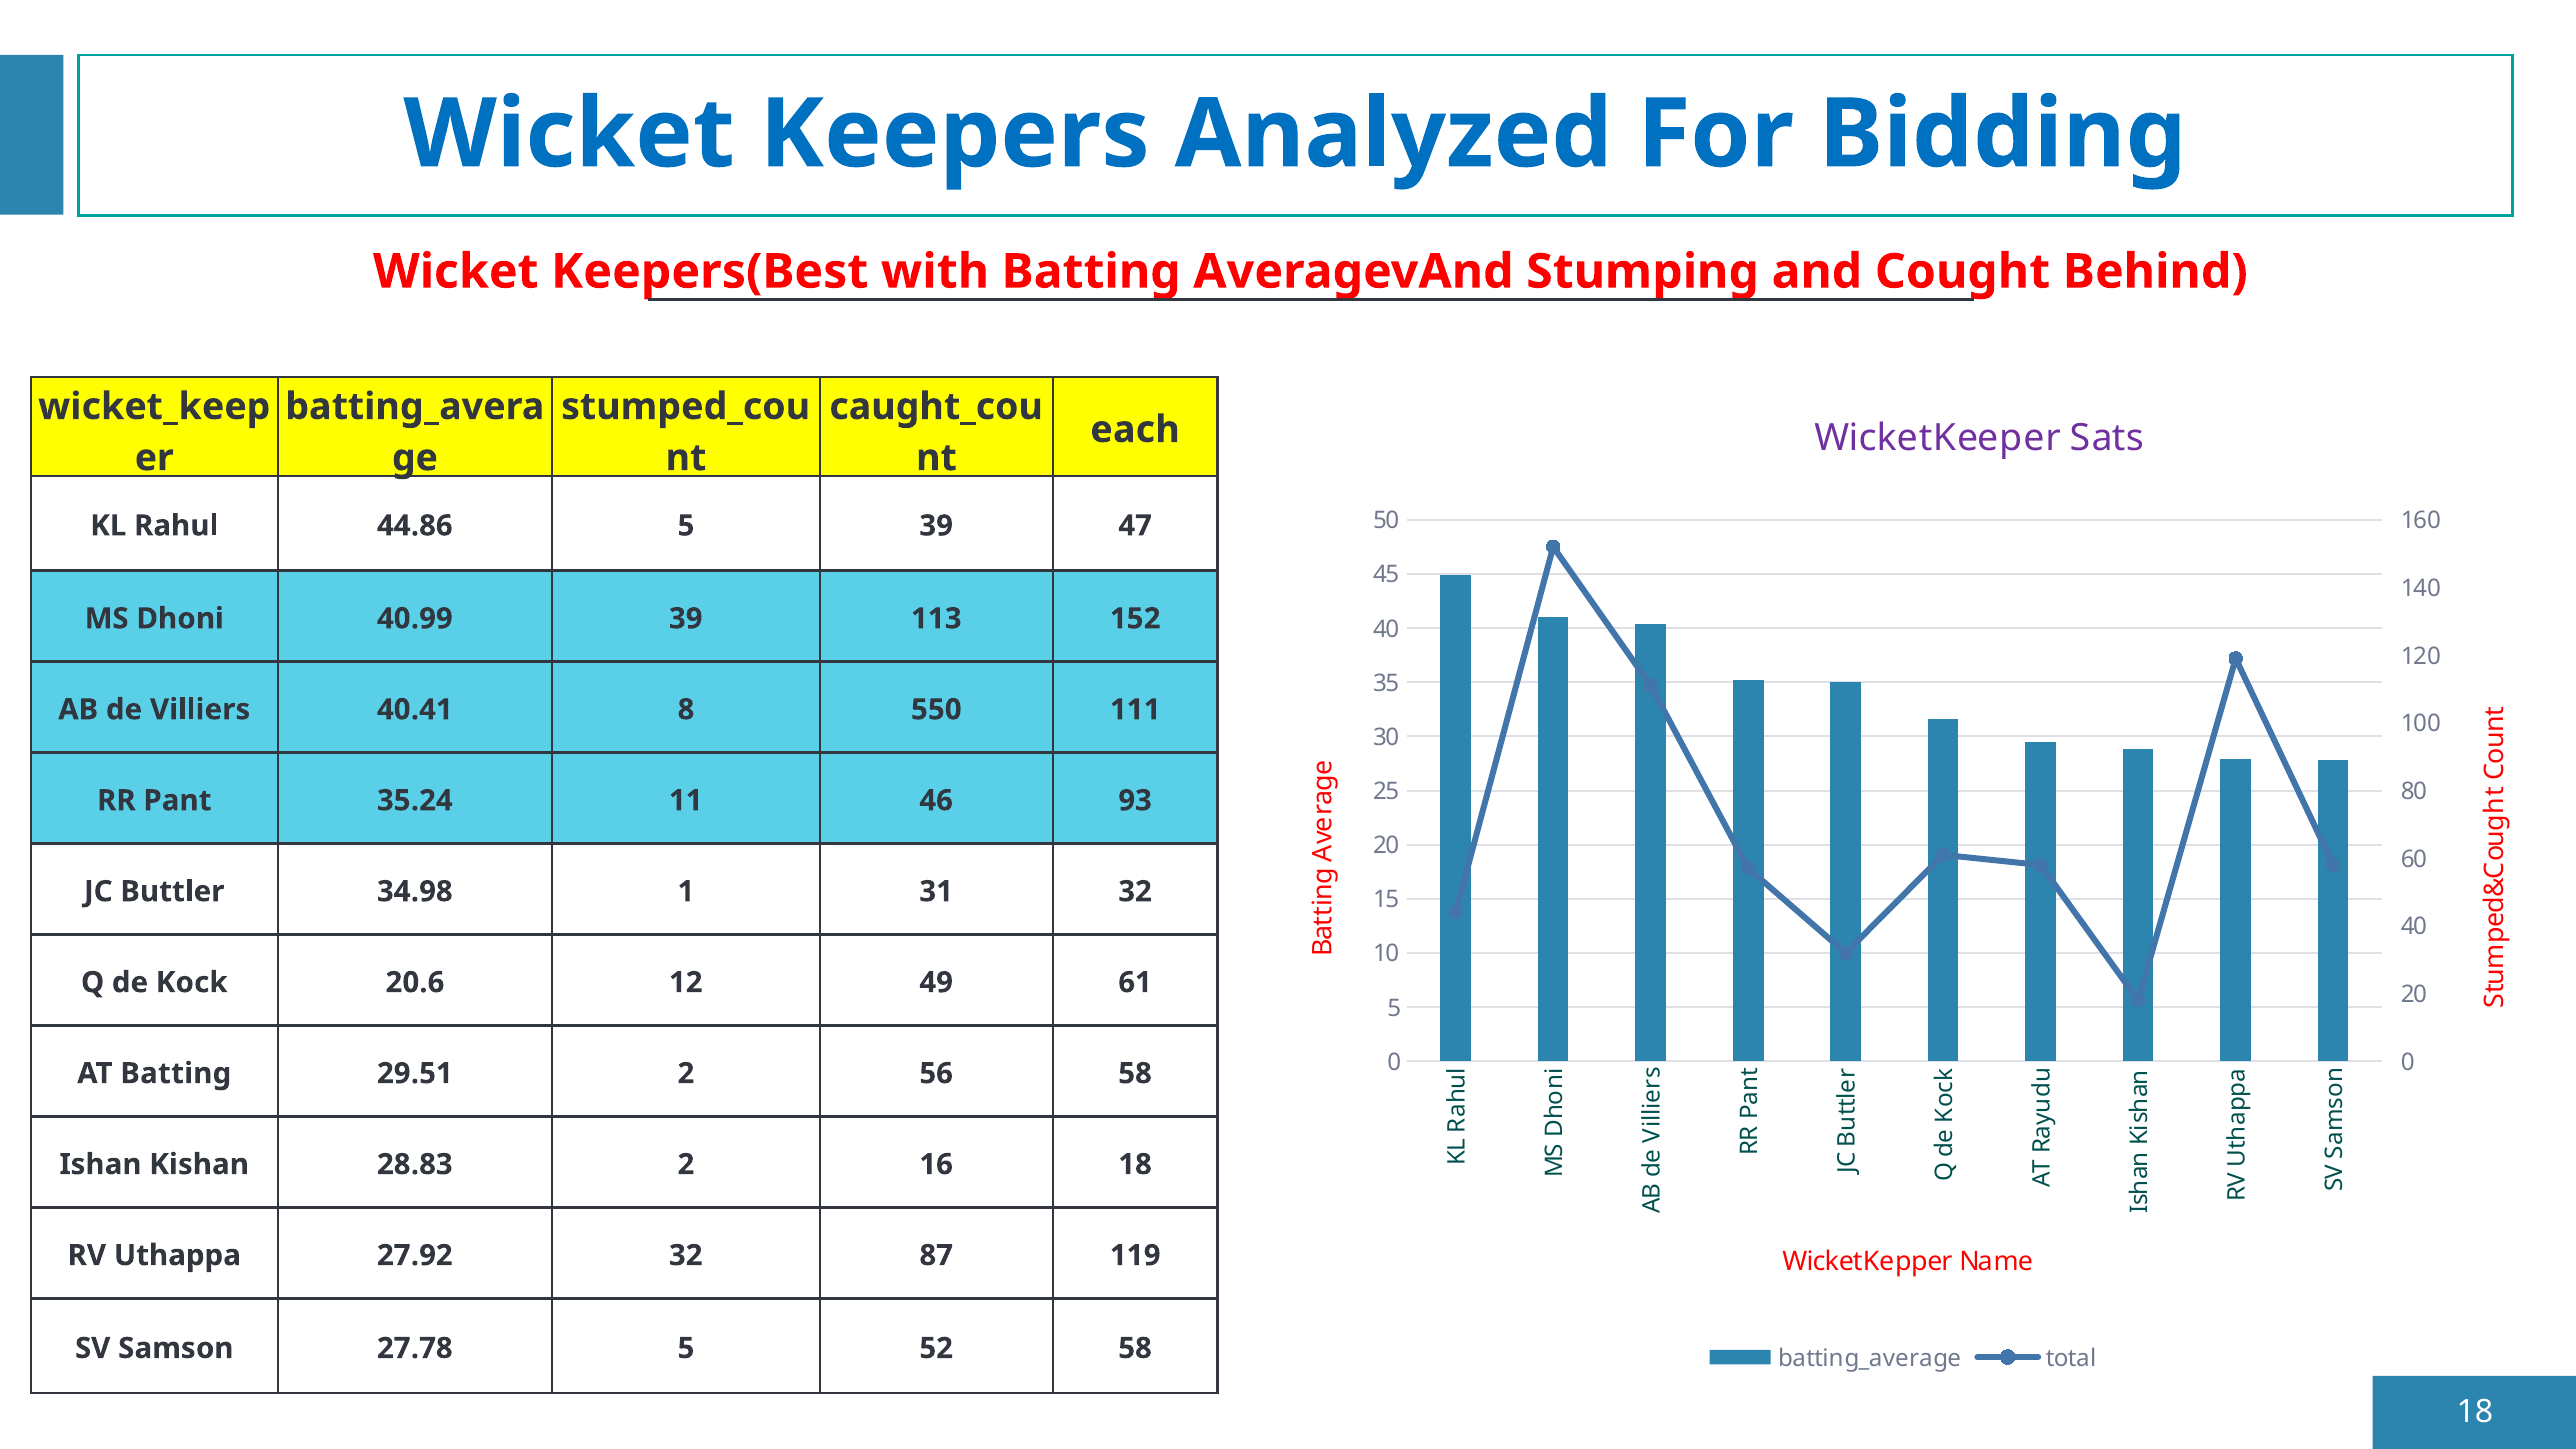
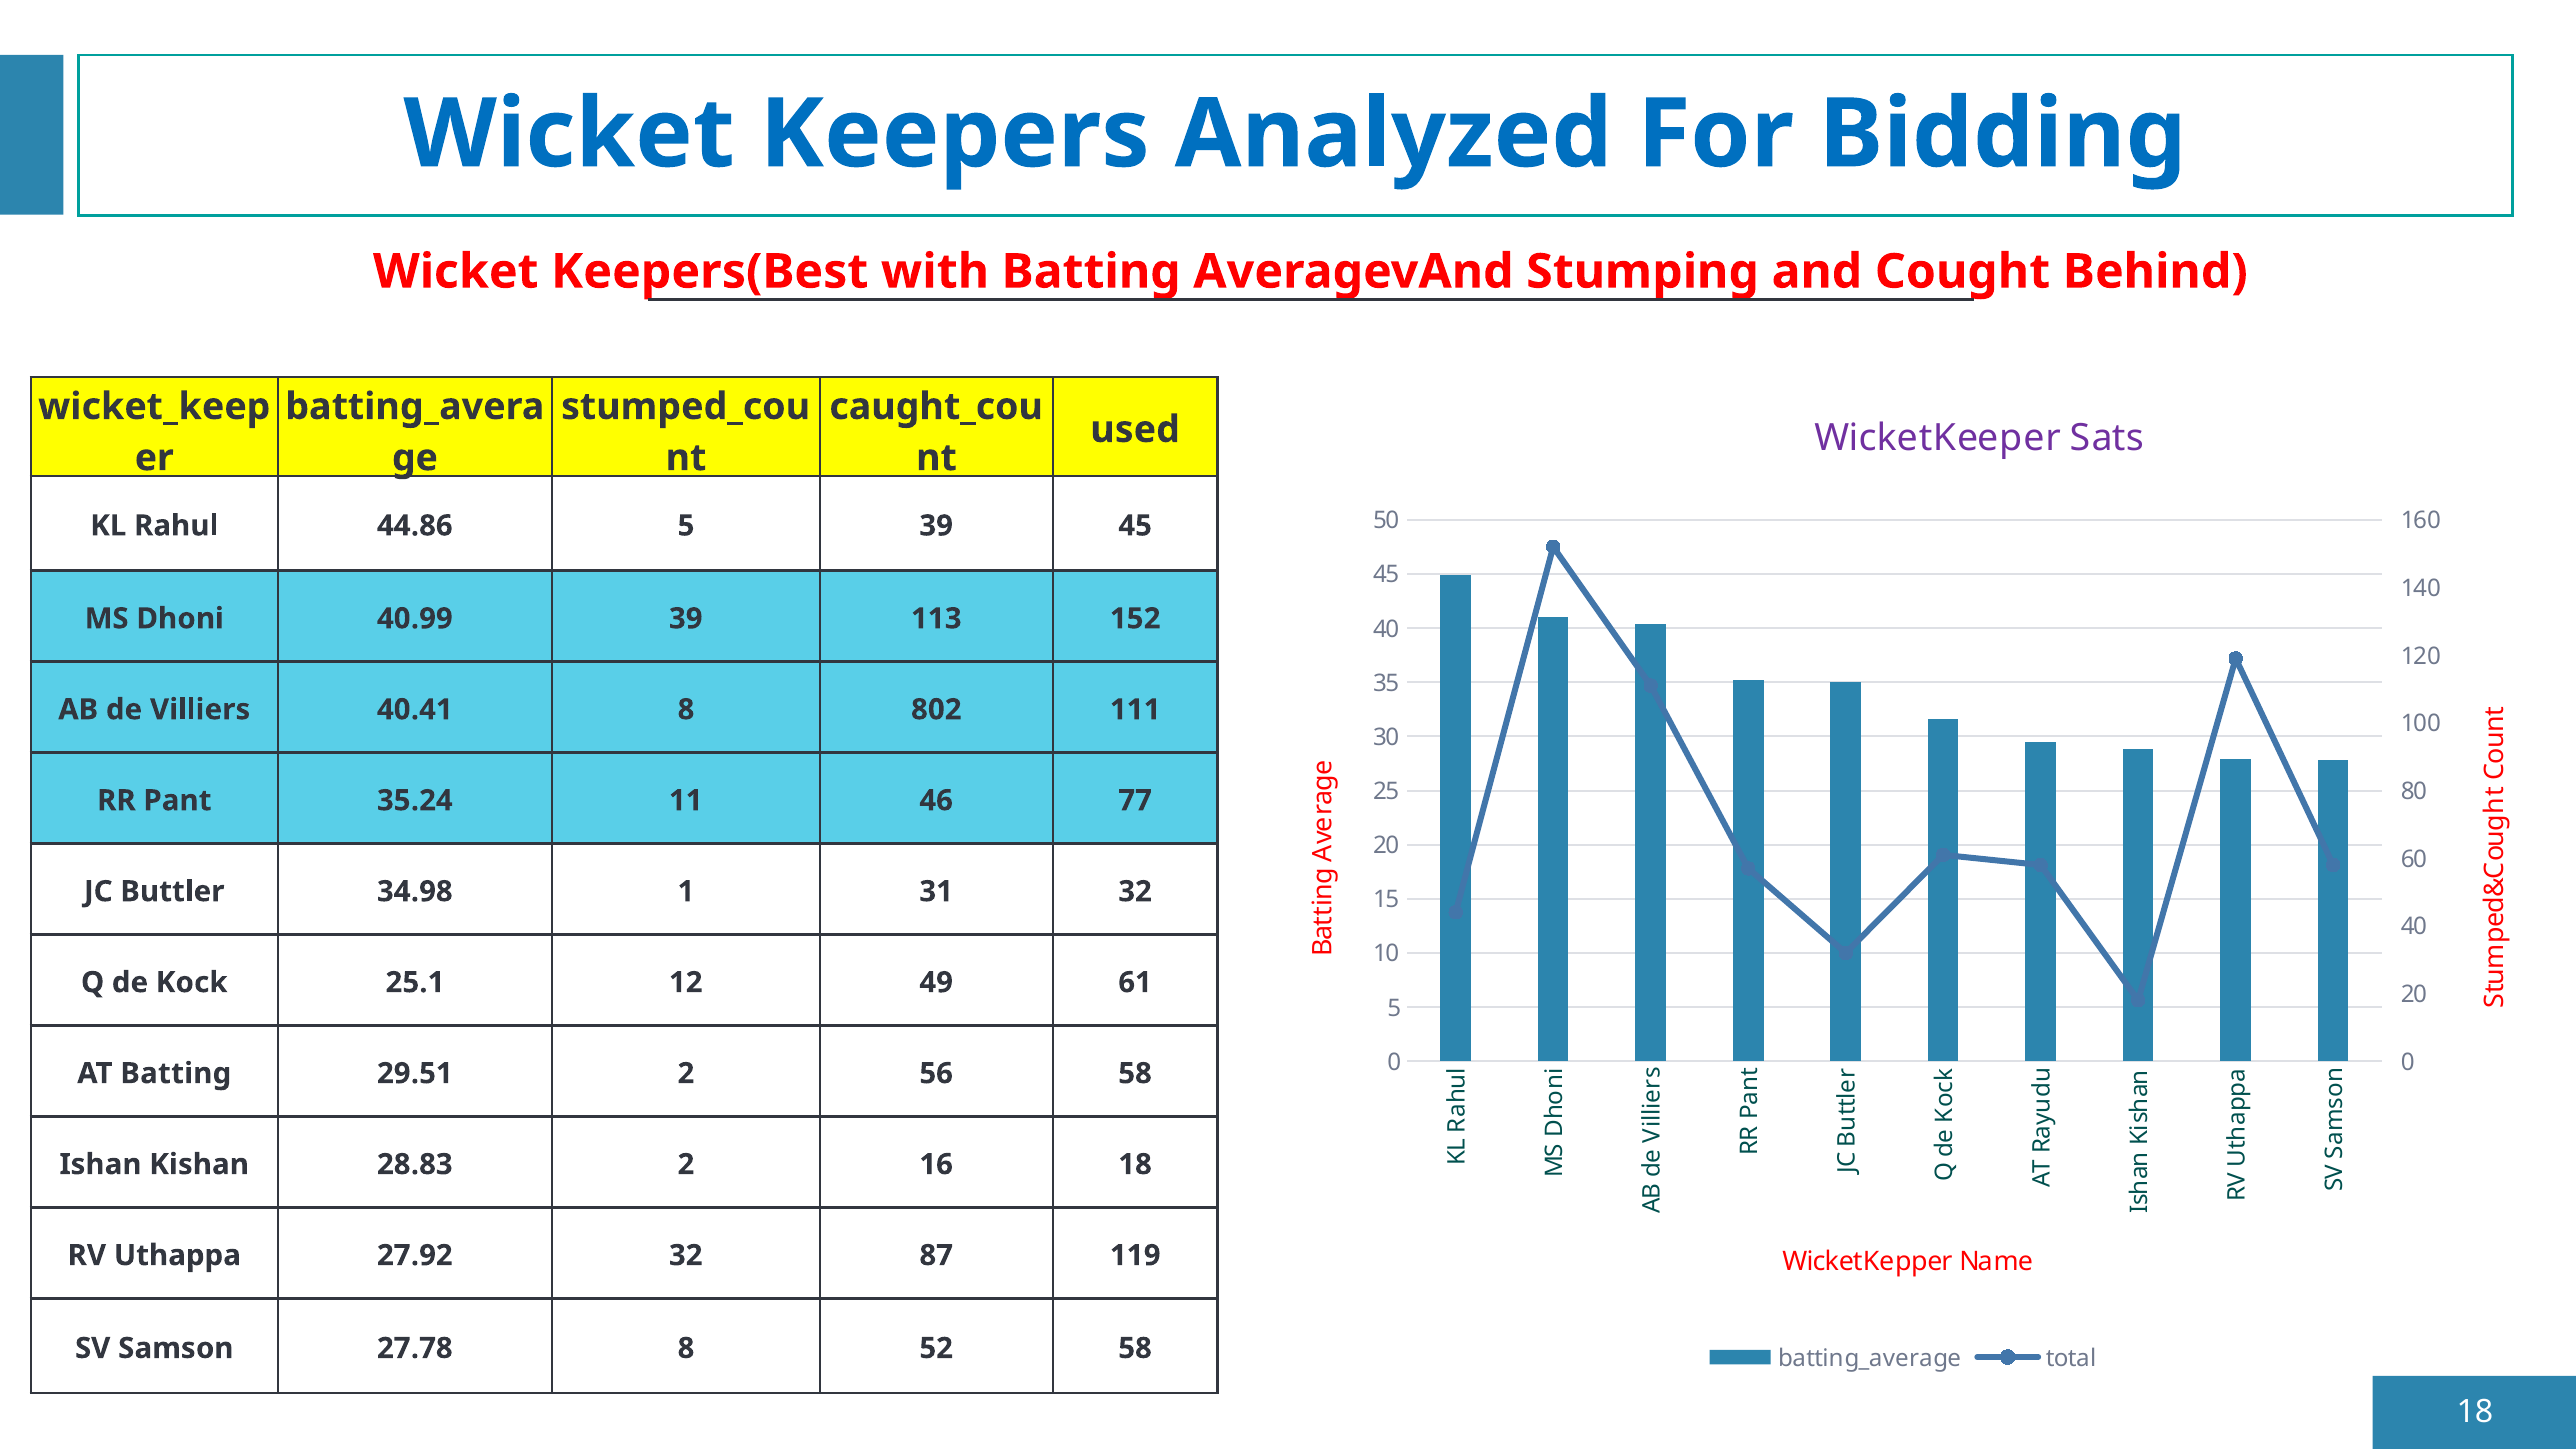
each: each -> used (1135, 430)
39 47: 47 -> 45 (1135, 526)
550: 550 -> 802 (936, 710)
93: 93 -> 77 (1135, 801)
20.6: 20.6 -> 25.1 (415, 982)
27.78 5: 5 -> 8 (686, 1348)
